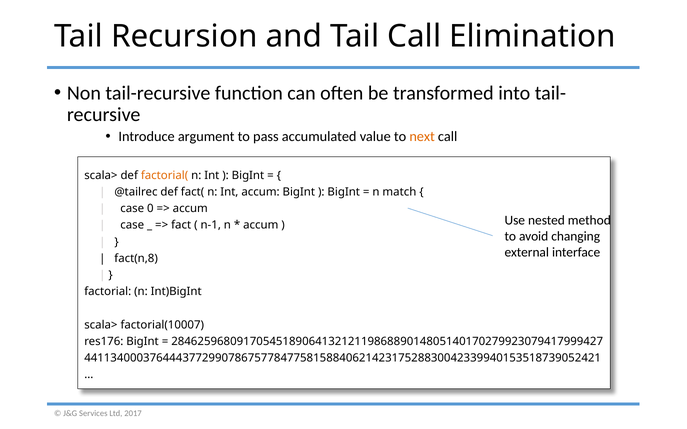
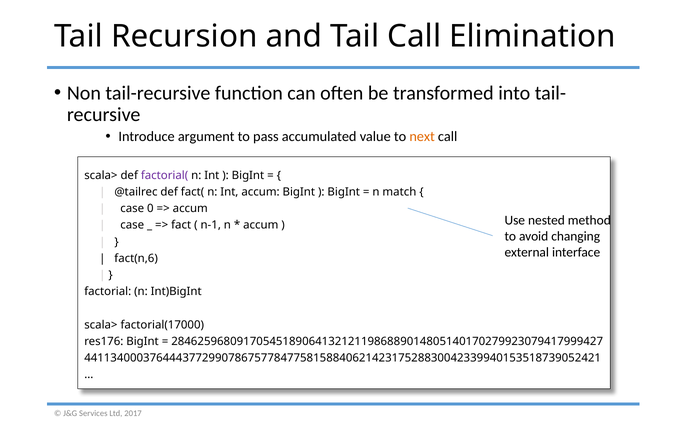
factorial( colour: orange -> purple (165, 176)
fact(n,8: fact(n,8 -> fact(n,6 (136, 259)
factorial(10007: factorial(10007 -> factorial(17000 (162, 325)
